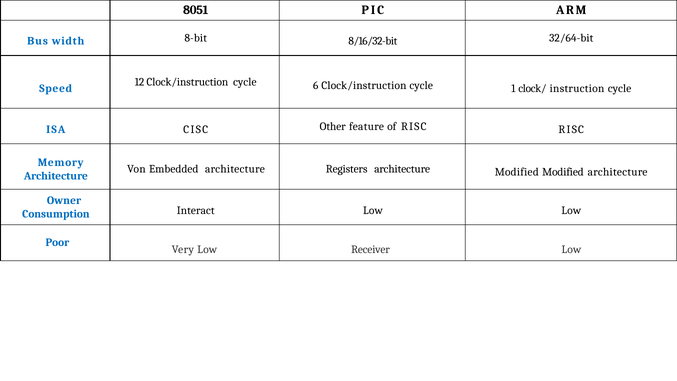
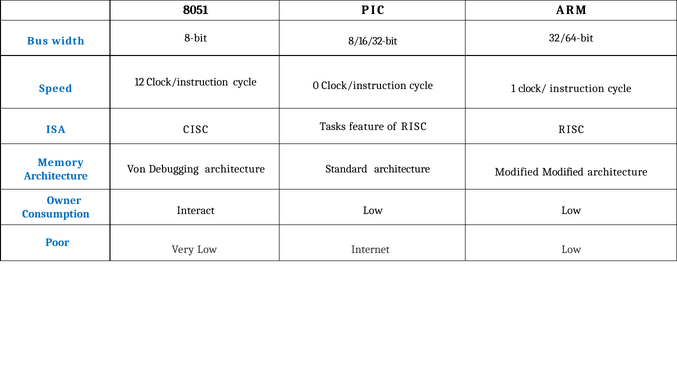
6: 6 -> 0 (316, 86)
Other: Other -> Tasks (333, 126)
Embedded: Embedded -> Debugging (174, 169)
Registers: Registers -> Standard (347, 169)
Receiver: Receiver -> Internet (370, 249)
